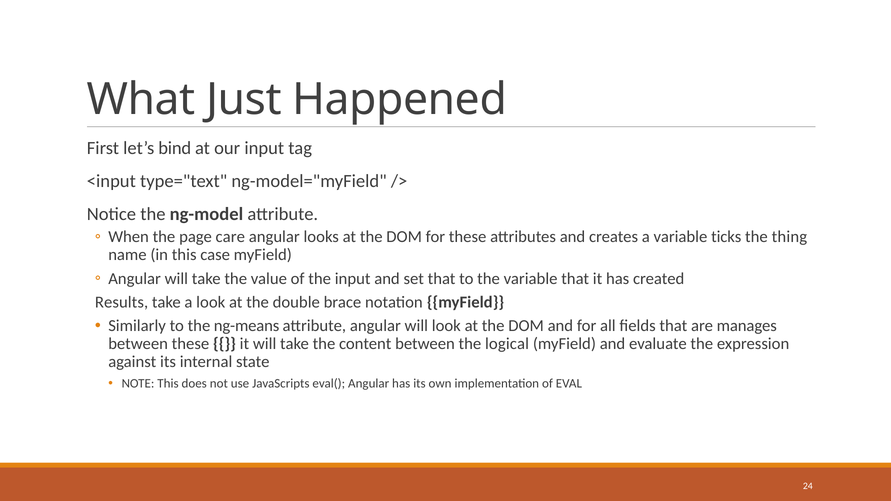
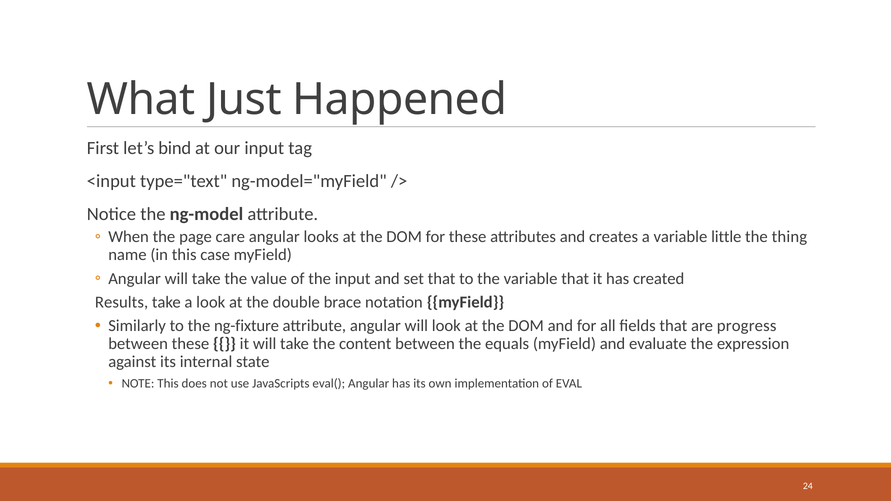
ticks: ticks -> little (726, 237)
ng-means: ng-means -> ng-fixture (247, 326)
manages: manages -> progress (747, 326)
logical: logical -> equals (507, 344)
